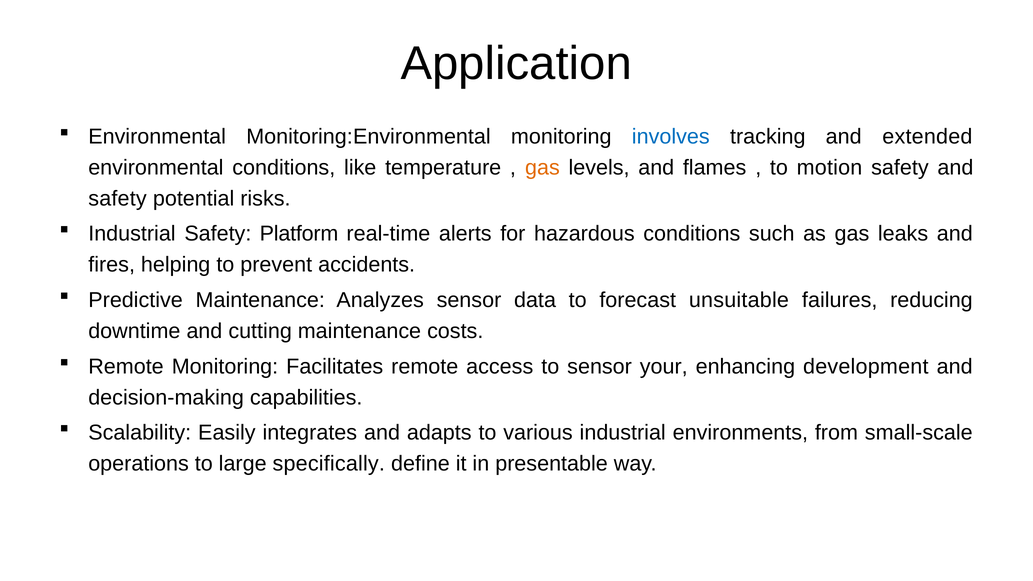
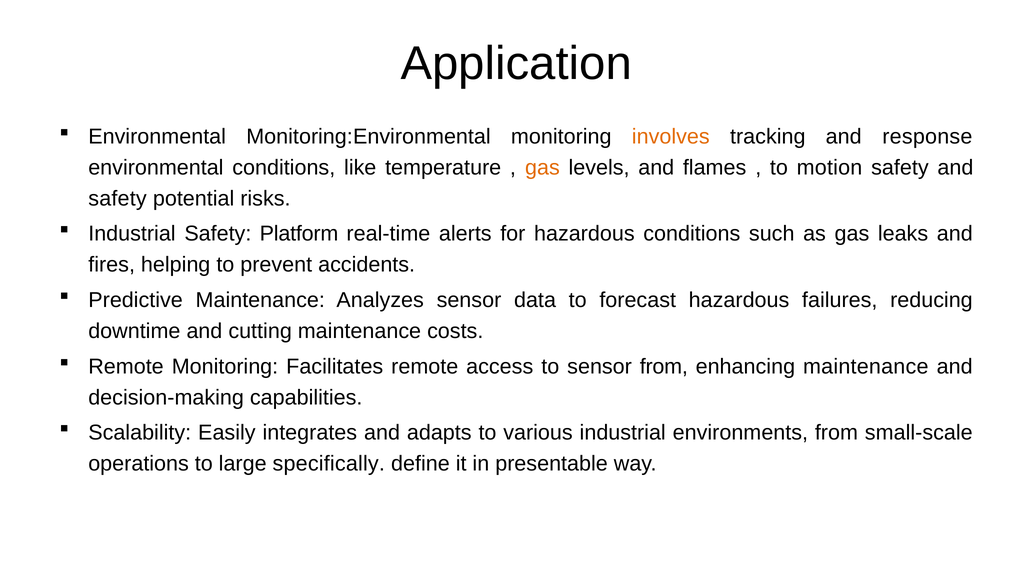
involves colour: blue -> orange (671, 137)
extended: extended -> response (927, 137)
forecast unsuitable: unsuitable -> hazardous (739, 300)
sensor your: your -> from (664, 367)
enhancing development: development -> maintenance (866, 367)
